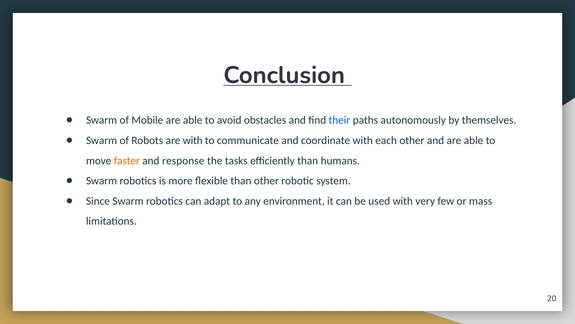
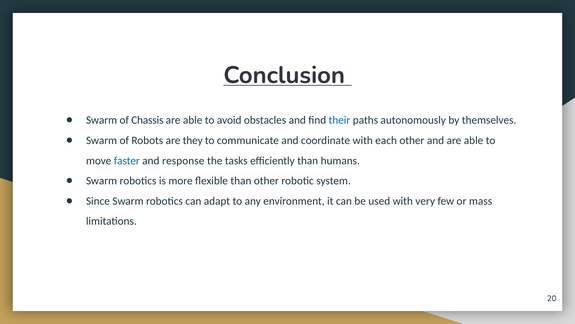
Mobile: Mobile -> Chassis (147, 120)
are with: with -> they (193, 140)
faster colour: orange -> blue (127, 160)
